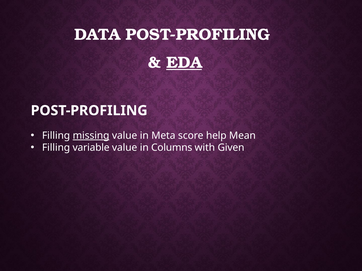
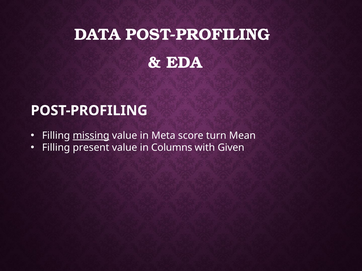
EDA underline: present -> none (184, 63)
help: help -> turn (216, 136)
variable: variable -> present (91, 148)
